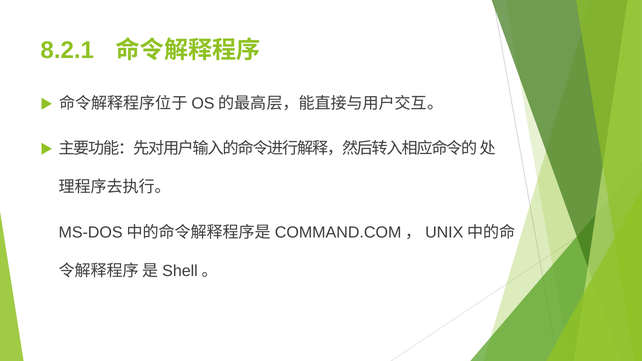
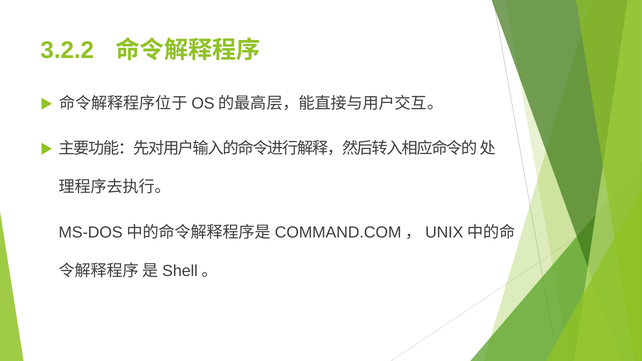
8.2.1: 8.2.1 -> 3.2.2 (67, 50)
